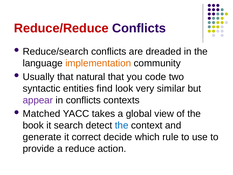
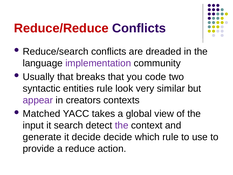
implementation colour: orange -> purple (98, 63)
natural: natural -> breaks (91, 77)
entities find: find -> rule (105, 88)
in conflicts: conflicts -> creators (83, 100)
book: book -> input (33, 125)
the colour: blue -> purple (122, 125)
it correct: correct -> decide (86, 137)
